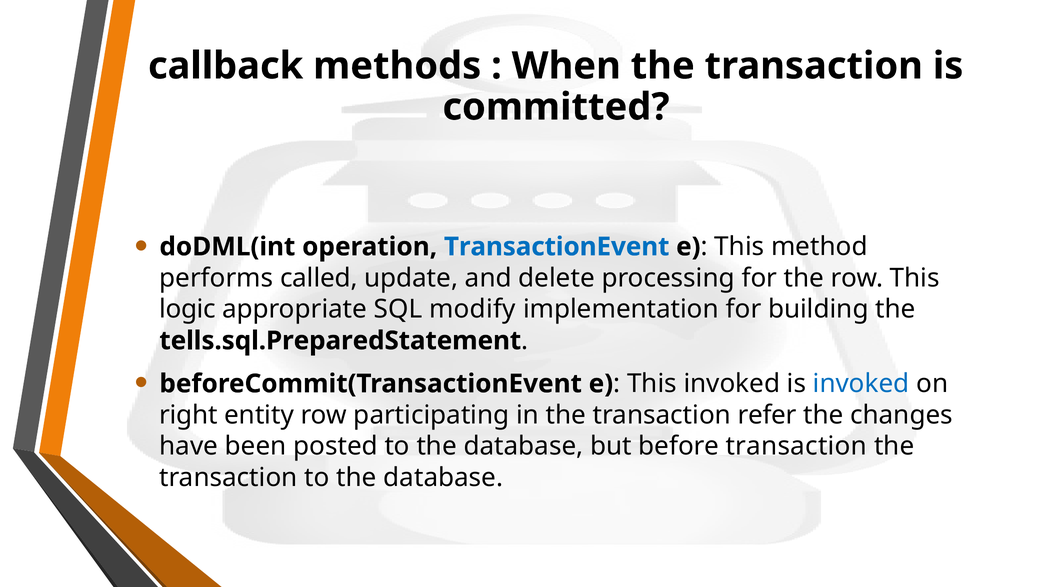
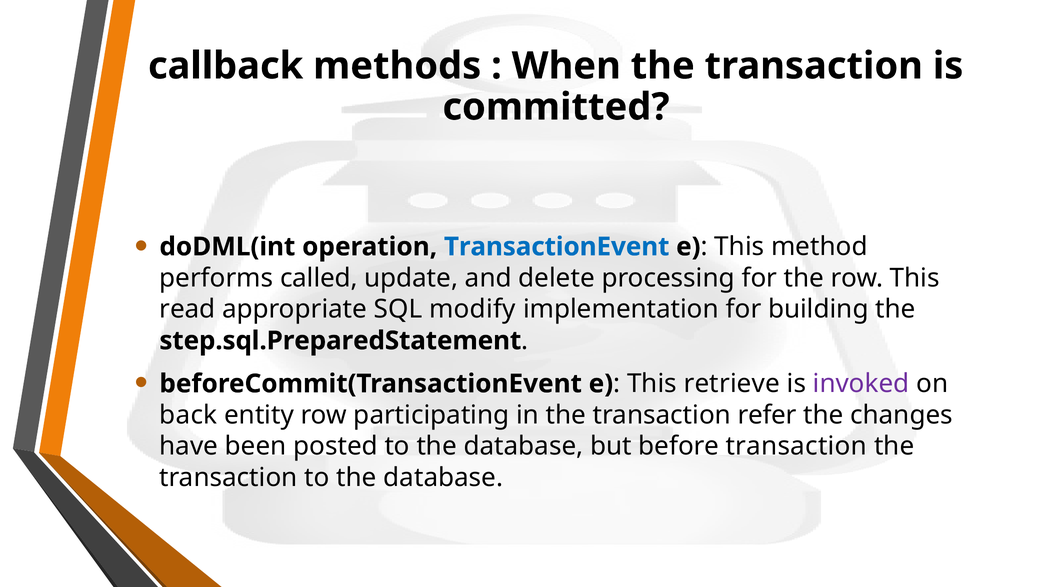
logic: logic -> read (187, 309)
tells.sql.PreparedStatement: tells.sql.PreparedStatement -> step.sql.PreparedStatement (340, 341)
This invoked: invoked -> retrieve (732, 384)
invoked colour: blue -> purple (861, 384)
right: right -> back (188, 415)
